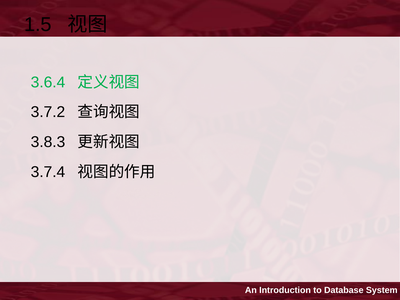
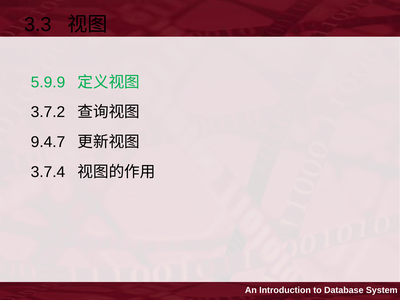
1.5: 1.5 -> 3.3 (38, 25)
3.6.4: 3.6.4 -> 5.9.9 (48, 82)
3.8.3: 3.8.3 -> 9.4.7 (48, 142)
